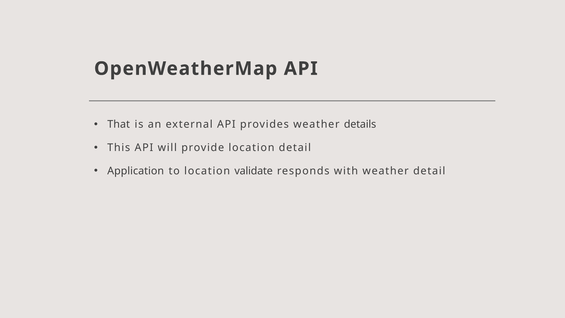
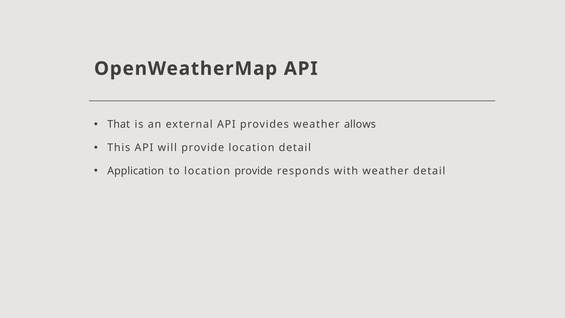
details: details -> allows (360, 124)
location validate: validate -> provide (254, 171)
